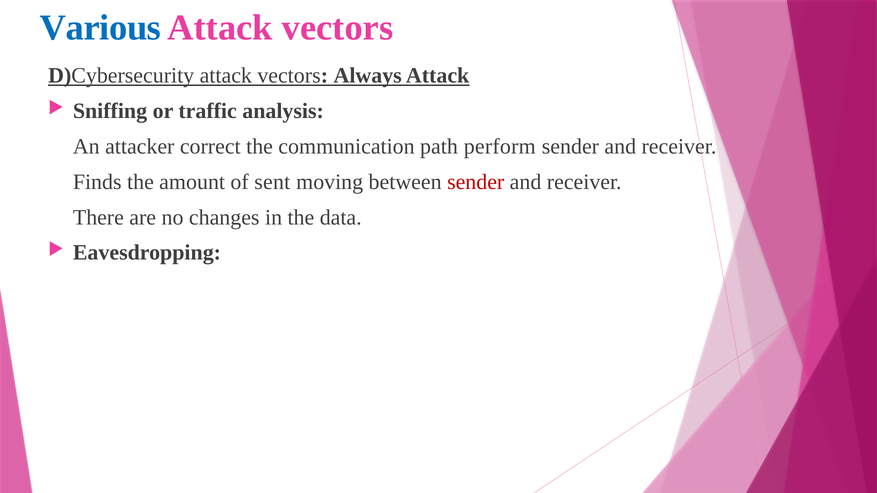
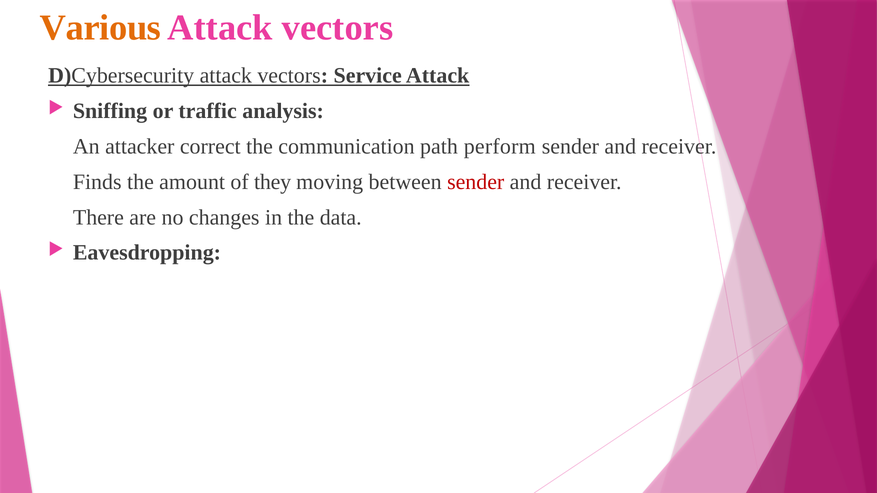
Various colour: blue -> orange (100, 28)
Always: Always -> Service (368, 76)
sent: sent -> they (273, 182)
